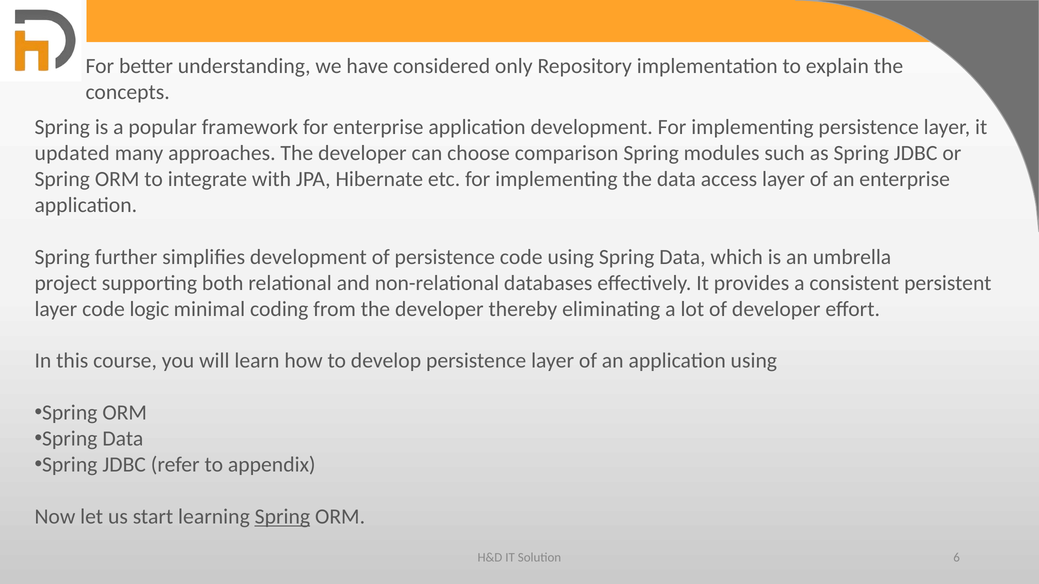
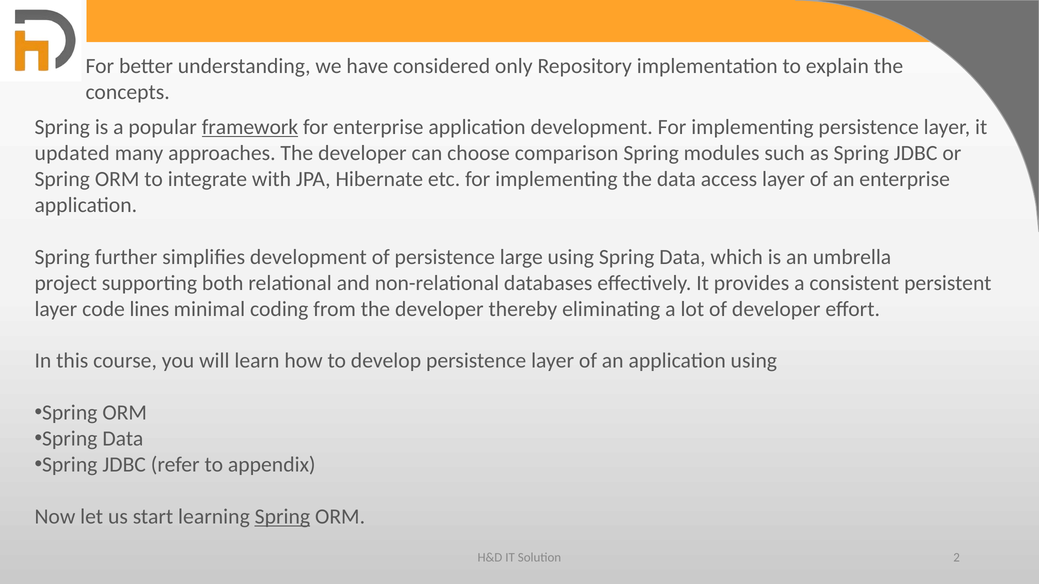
framework underline: none -> present (250, 127)
persistence code: code -> large (521, 257)
logic: logic -> lines (149, 309)
6: 6 -> 2 (957, 558)
